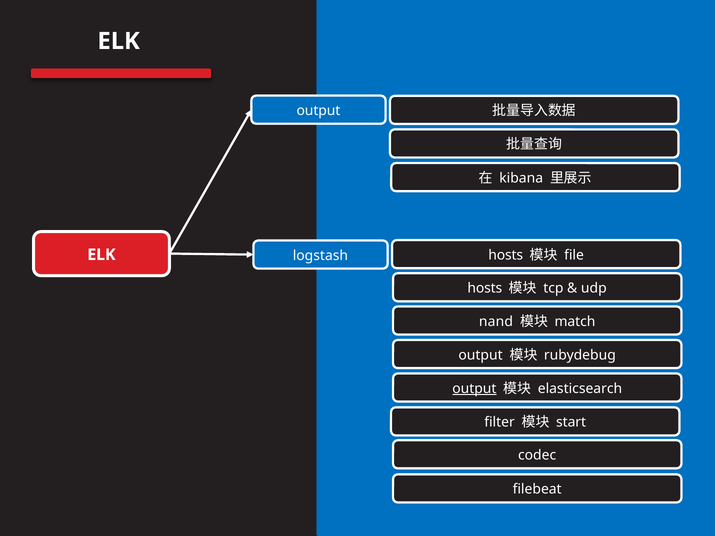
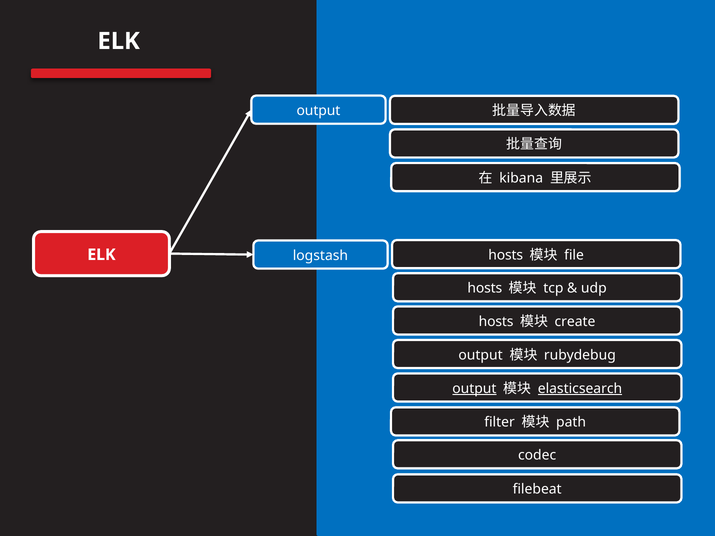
nand: nand -> hosts (496, 322)
match: match -> create (575, 322)
elasticsearch underline: none -> present (580, 389)
start: start -> path (571, 423)
